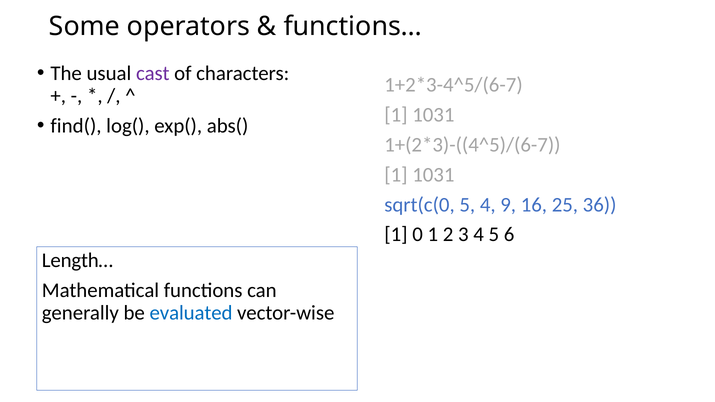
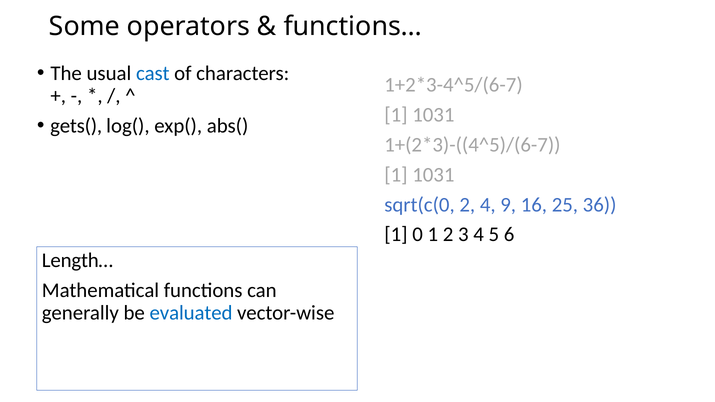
cast colour: purple -> blue (153, 73)
find(: find( -> gets( (76, 126)
sqrt(c(0 5: 5 -> 2 (467, 205)
